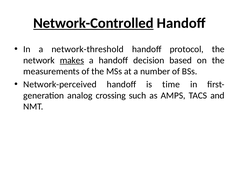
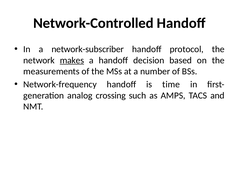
Network-Controlled underline: present -> none (93, 23)
network-threshold: network-threshold -> network-subscriber (88, 49)
Network-perceived: Network-perceived -> Network-frequency (60, 84)
